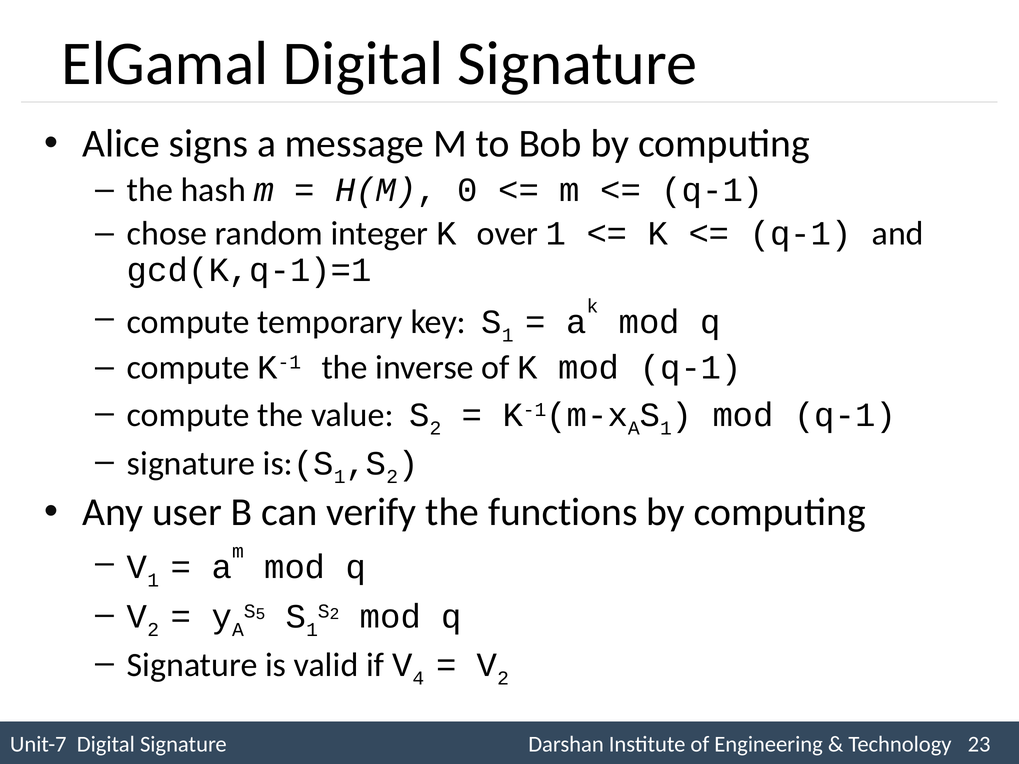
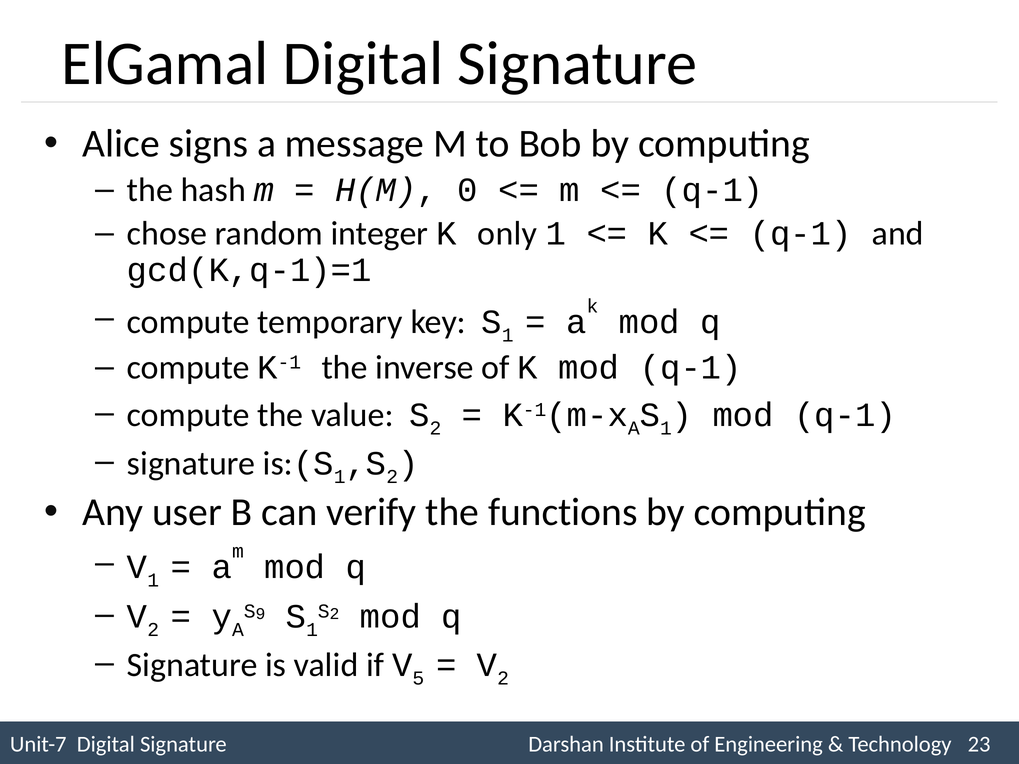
over: over -> only (507, 234)
5: 5 -> 9 (260, 614)
4: 4 -> 5 (418, 679)
